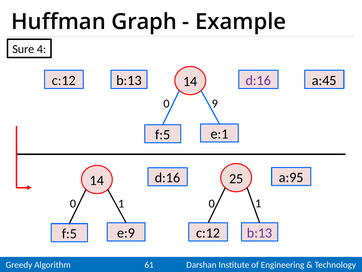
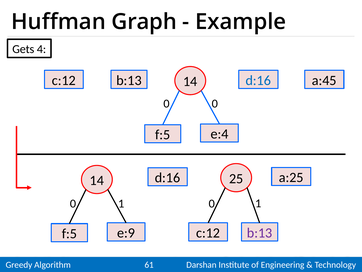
Sure: Sure -> Gets (23, 49)
d:16 colour: purple -> blue (258, 80)
0 9: 9 -> 0 (215, 103)
e:1: e:1 -> e:4 (219, 134)
a:95: a:95 -> a:25 (291, 177)
